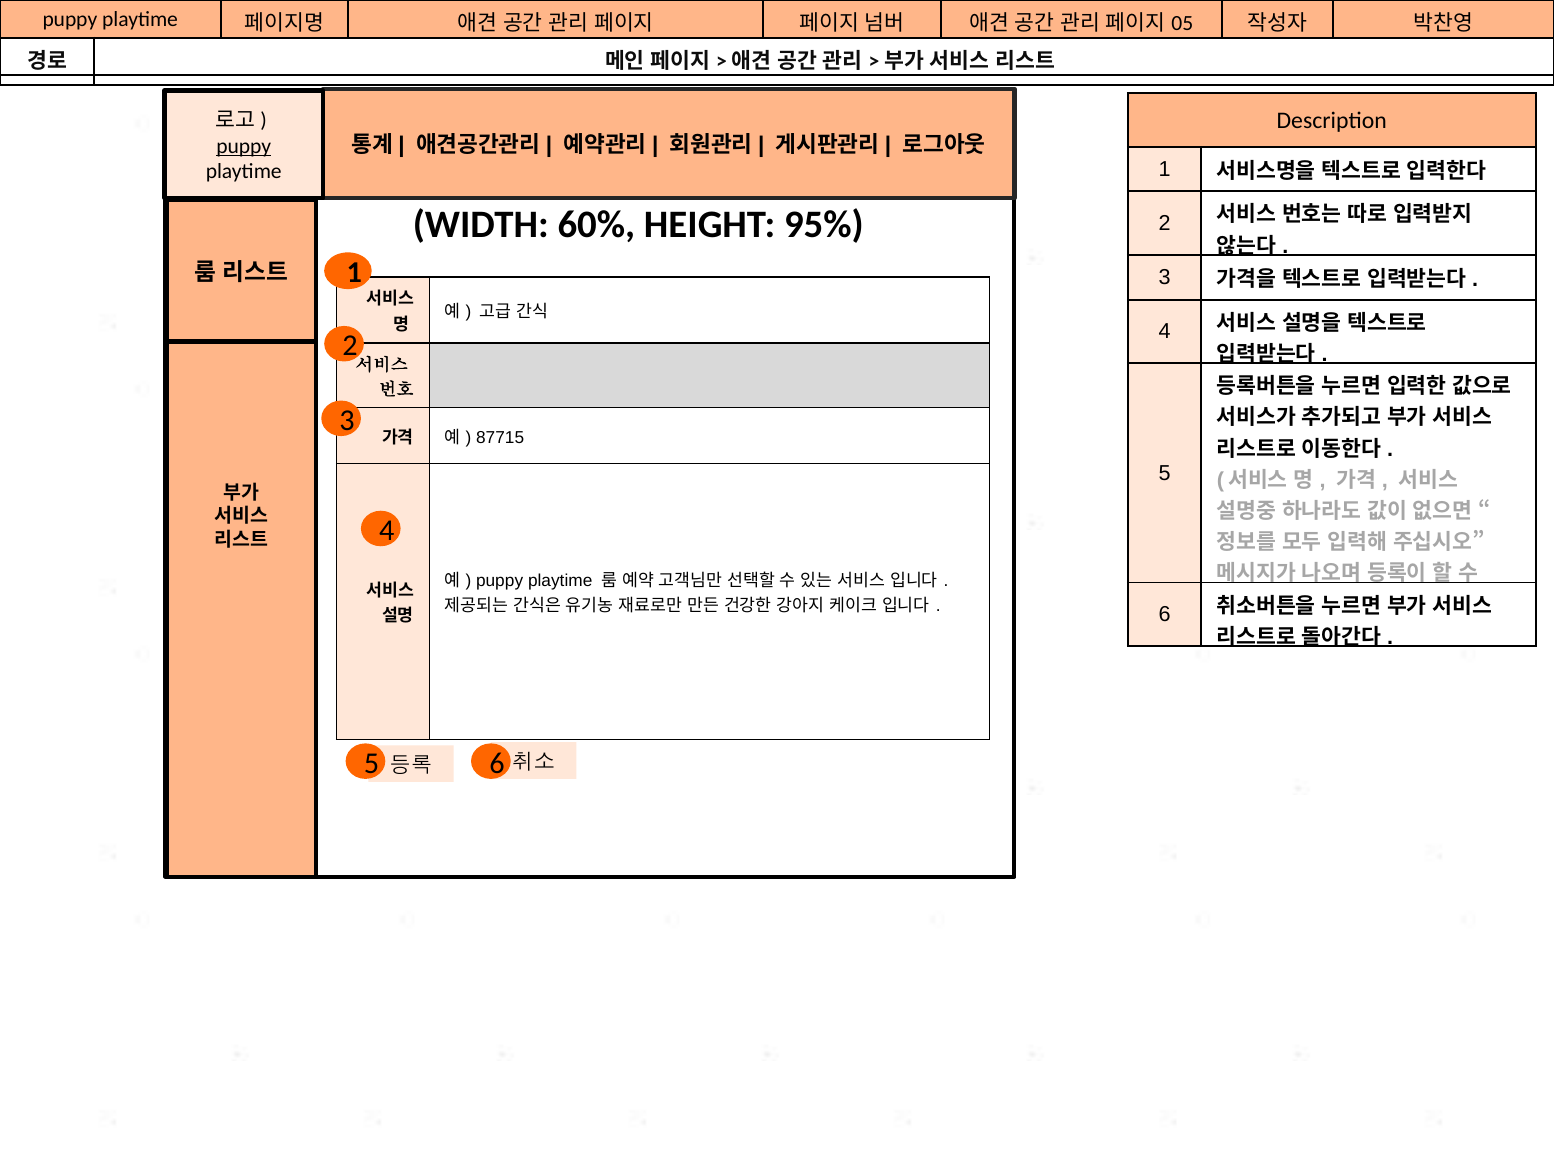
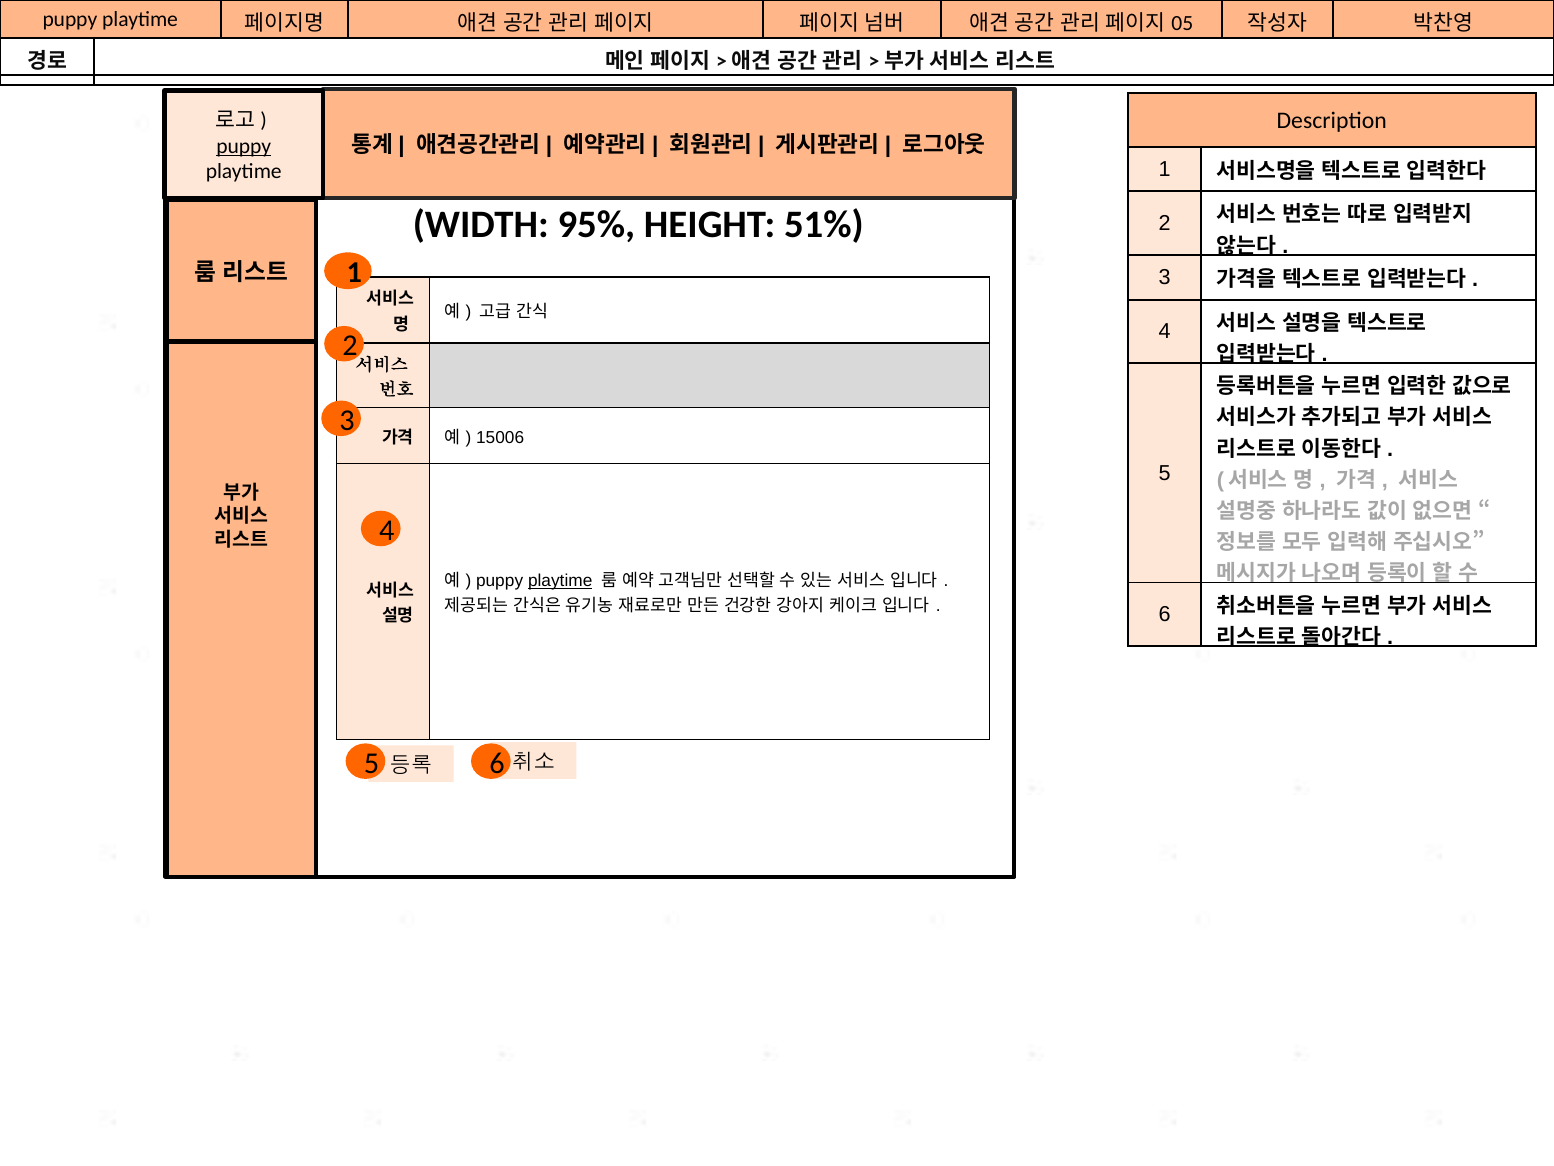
60%: 60% -> 95% (596, 225)
95%: 95% -> 51% (824, 225)
87715: 87715 -> 15006 (500, 437)
playtime underline: none -> present (560, 581)
